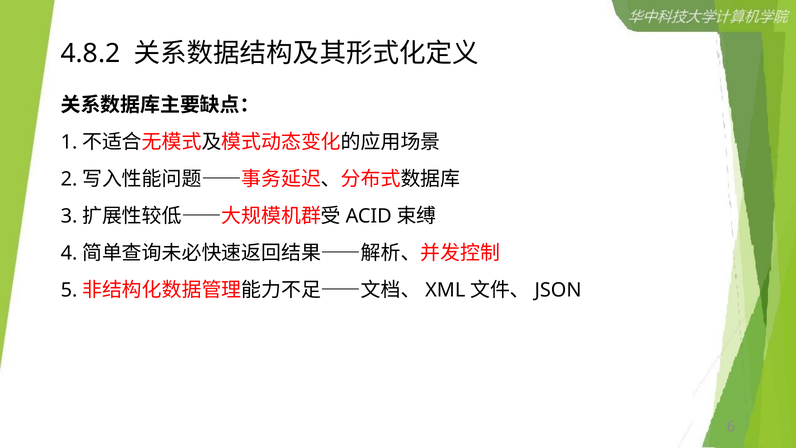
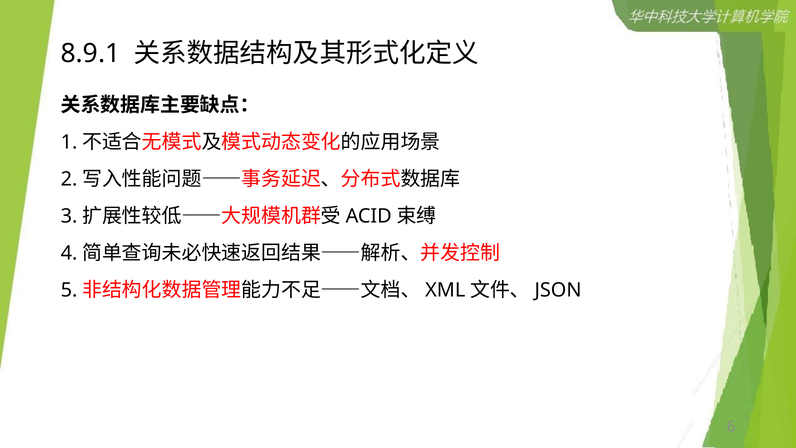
4.8.2: 4.8.2 -> 8.9.1 (91, 54)
